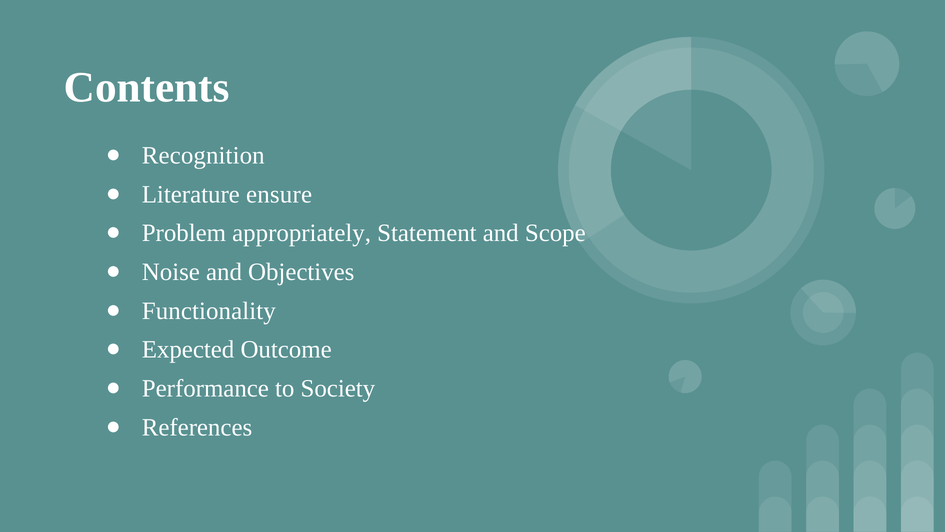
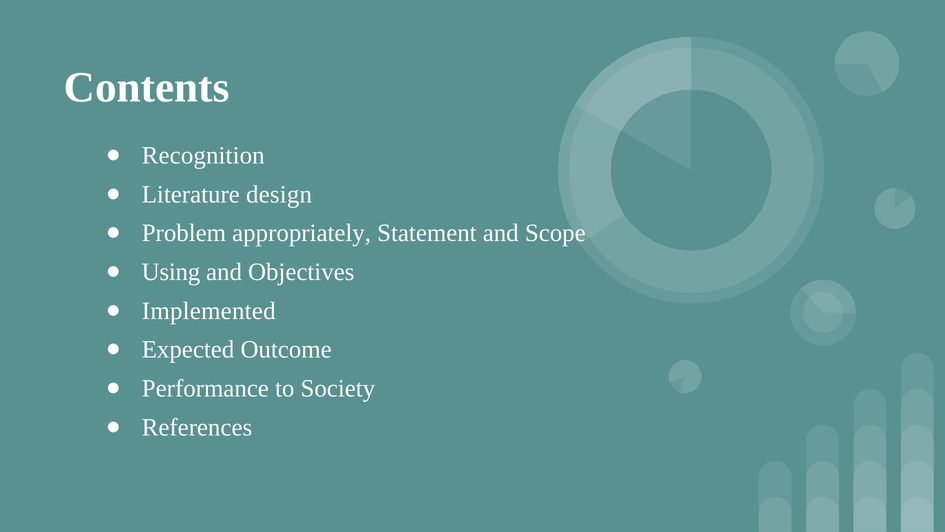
ensure: ensure -> design (279, 194)
Noise: Noise -> Using (171, 272)
Functionality: Functionality -> Implemented (209, 311)
